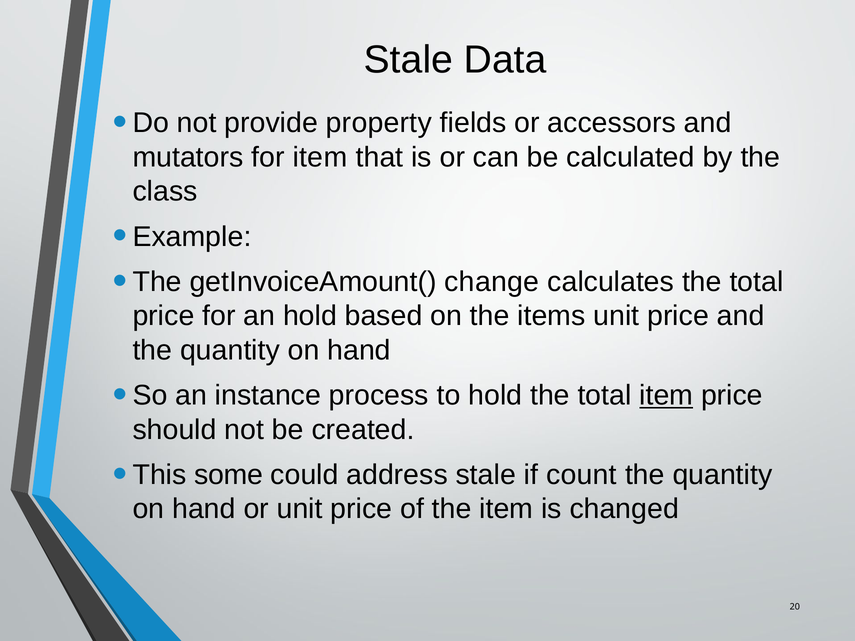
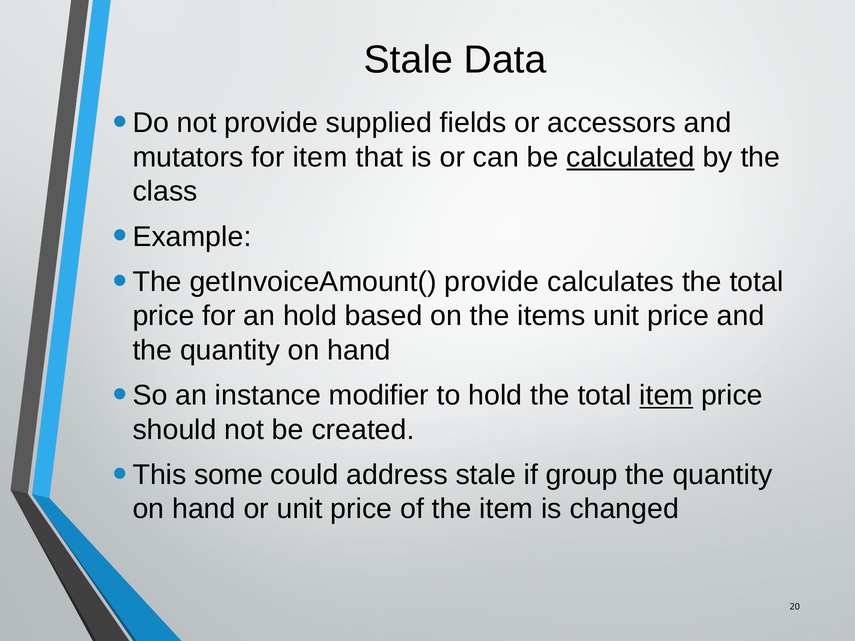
property: property -> supplied (379, 123)
calculated underline: none -> present (630, 157)
getInvoiceAmount( change: change -> provide (492, 282)
process: process -> modifier (379, 396)
count: count -> group (582, 475)
